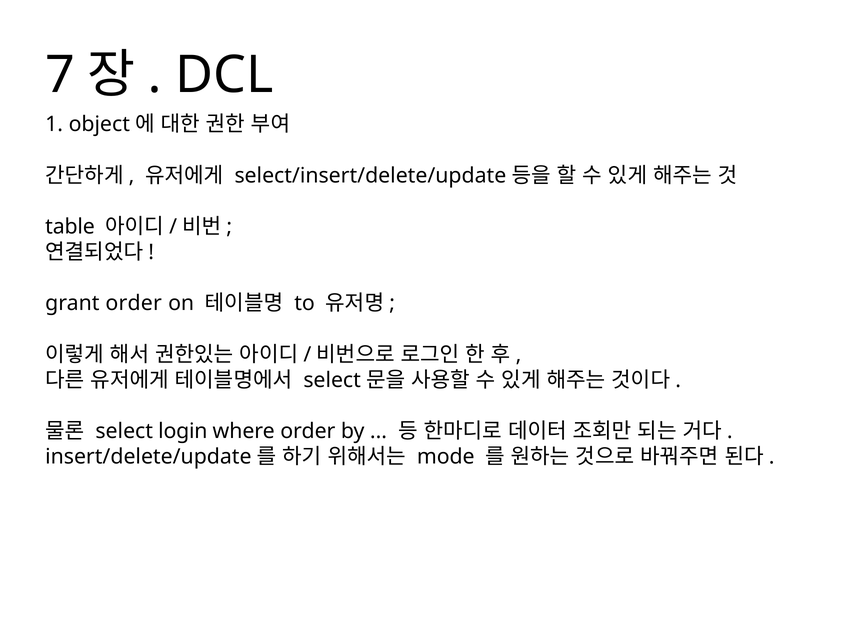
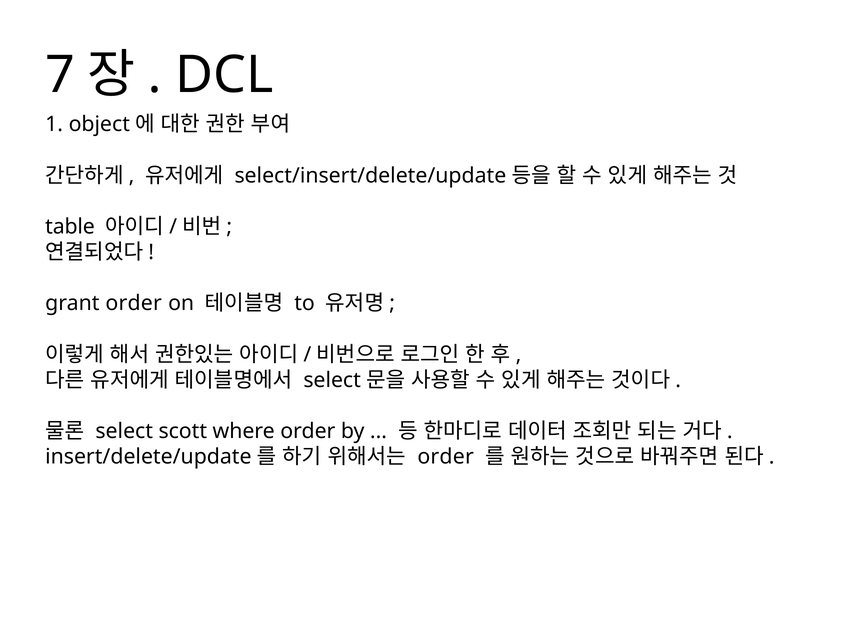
login: login -> scott (183, 431)
mode: mode -> order (446, 457)
